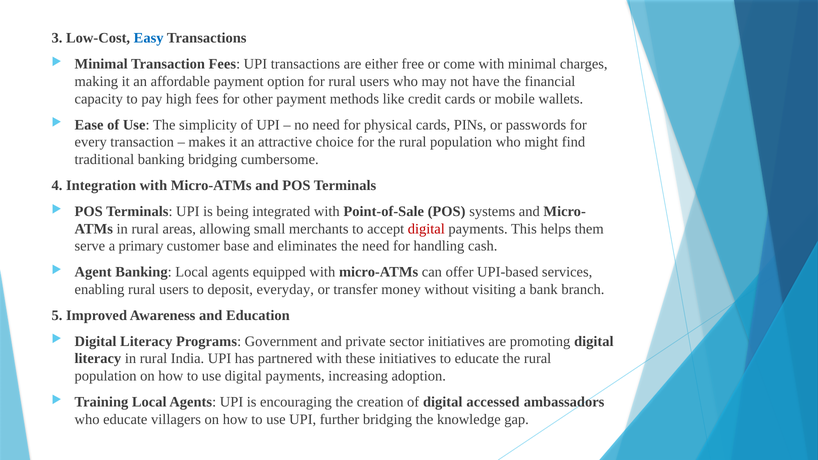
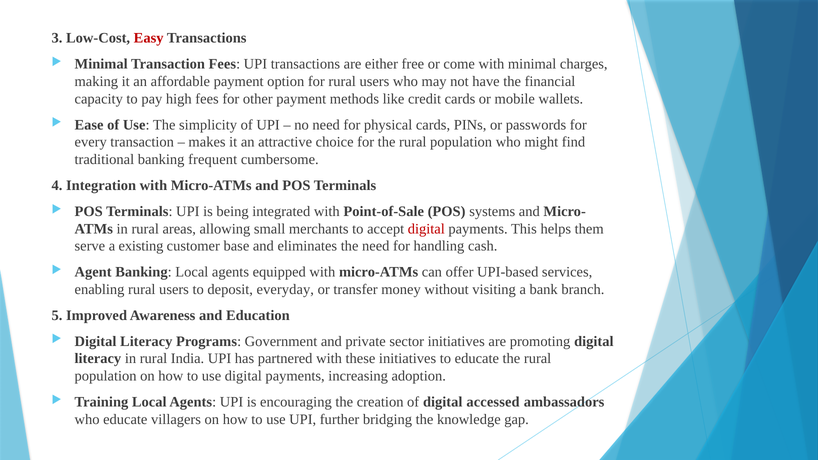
Easy colour: blue -> red (149, 38)
banking bridging: bridging -> frequent (213, 160)
primary: primary -> existing (141, 246)
